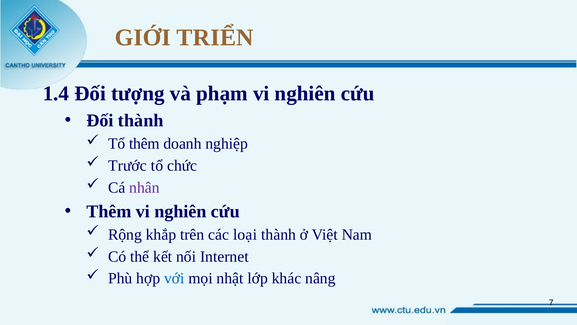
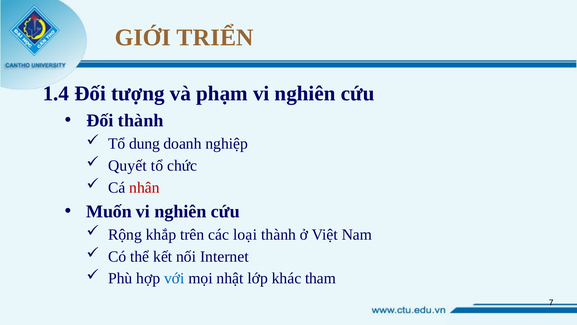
Tổ thêm: thêm -> dung (144, 144)
Trước: Trước -> Quyết (127, 165)
nhân colour: purple -> red (144, 187)
Thêm: Thêm -> Muốn (109, 211)
nâng: nâng -> tham (320, 278)
